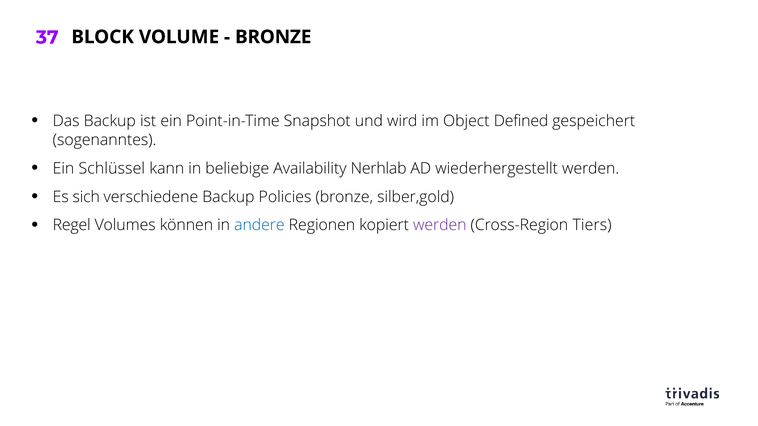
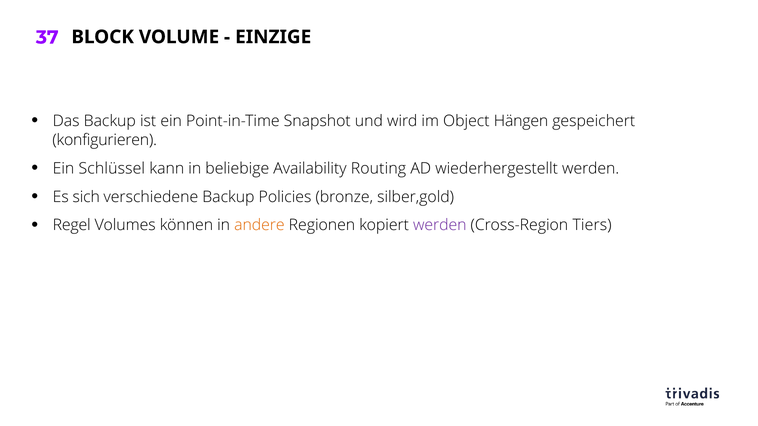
BRONZE: BRONZE -> EINZIGE (273, 37)
Defined: Defined -> Hängen (521, 121)
sogenanntes: sogenanntes -> konfigurieren (105, 140)
Nerhlab: Nerhlab -> Routing (378, 169)
andere colour: blue -> orange (259, 225)
